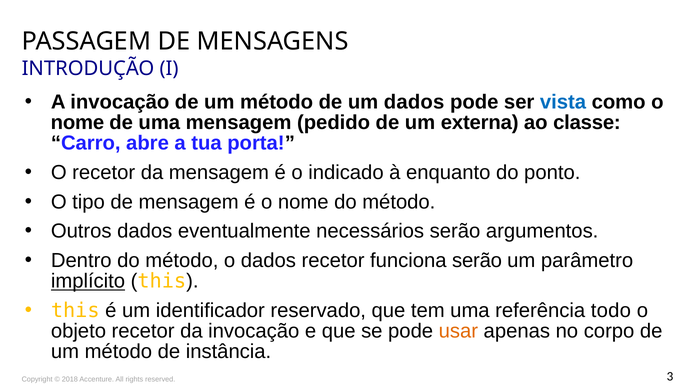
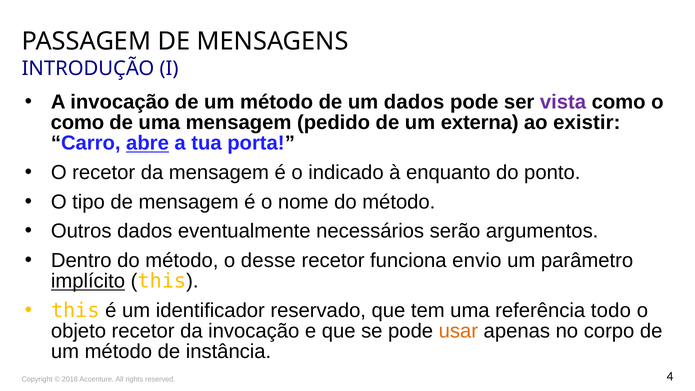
vista colour: blue -> purple (563, 102)
nome: nome -> como (77, 123)
classe: classe -> existir (587, 123)
abre underline: none -> present (148, 143)
o dados: dados -> desse (268, 260)
funciona serão: serão -> envio (477, 260)
3: 3 -> 4 (670, 376)
